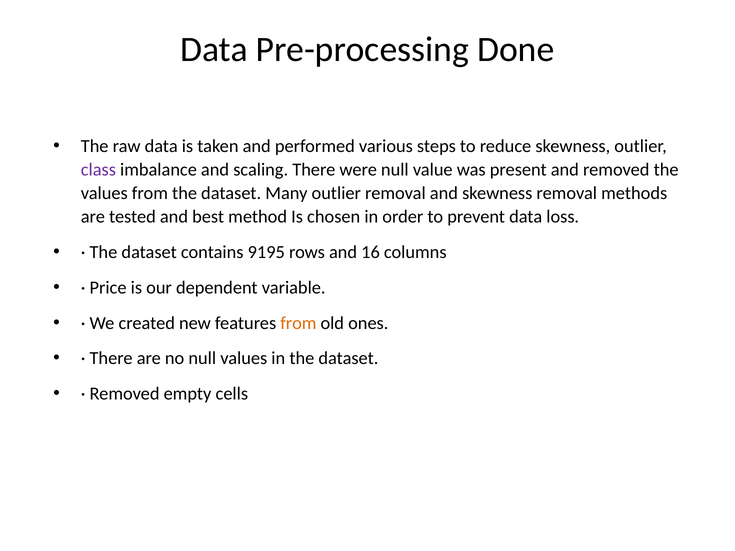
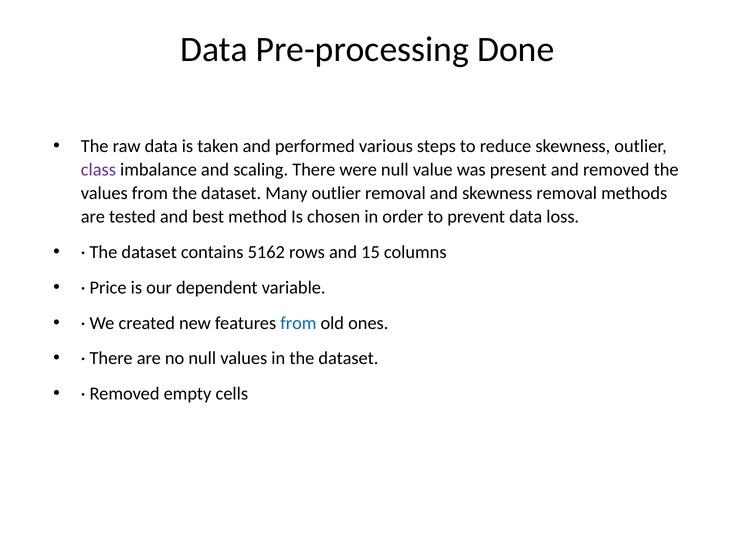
9195: 9195 -> 5162 (266, 252)
16: 16 -> 15 (371, 252)
from colour: orange -> blue (298, 323)
